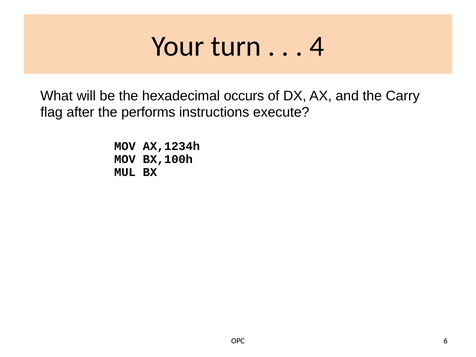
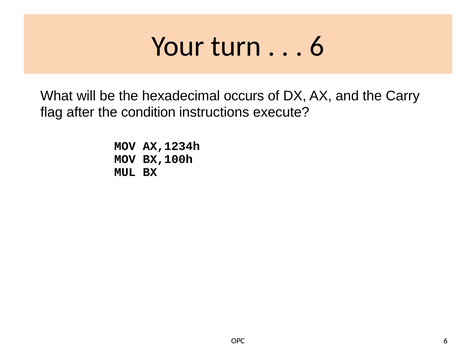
4: 4 -> 6 (317, 46)
performs: performs -> condition (148, 112)
